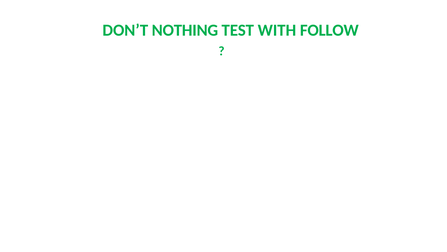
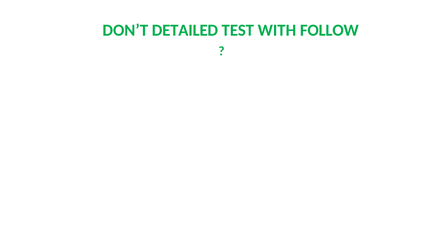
NOTHING: NOTHING -> DETAILED (185, 30)
